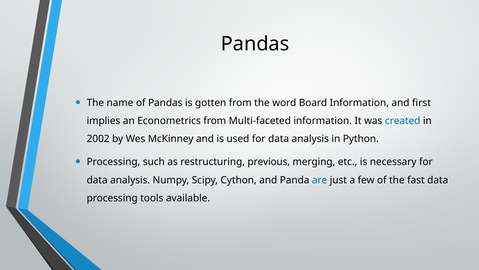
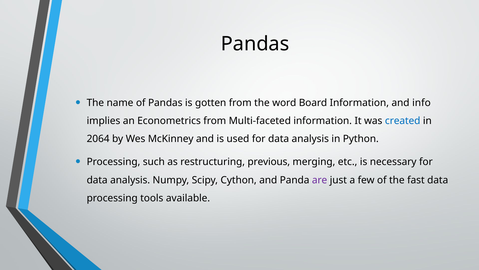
first: first -> info (421, 103)
2002: 2002 -> 2064 (98, 139)
are colour: blue -> purple (320, 180)
